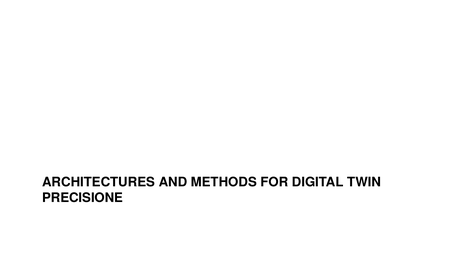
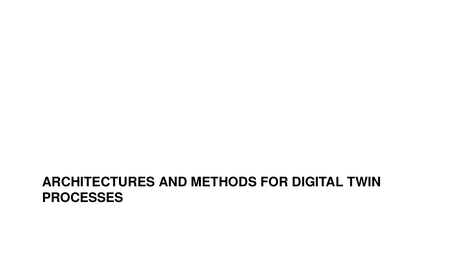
PRECISIONE: PRECISIONE -> PROCESSES (83, 198)
